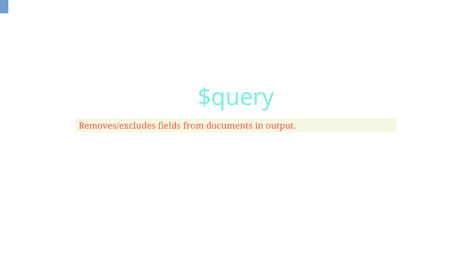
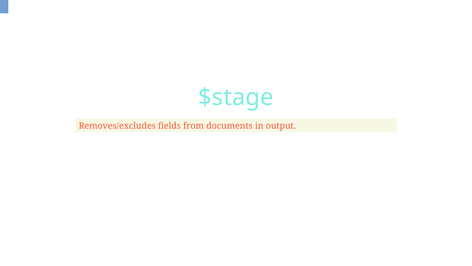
$query: $query -> $stage (236, 97)
